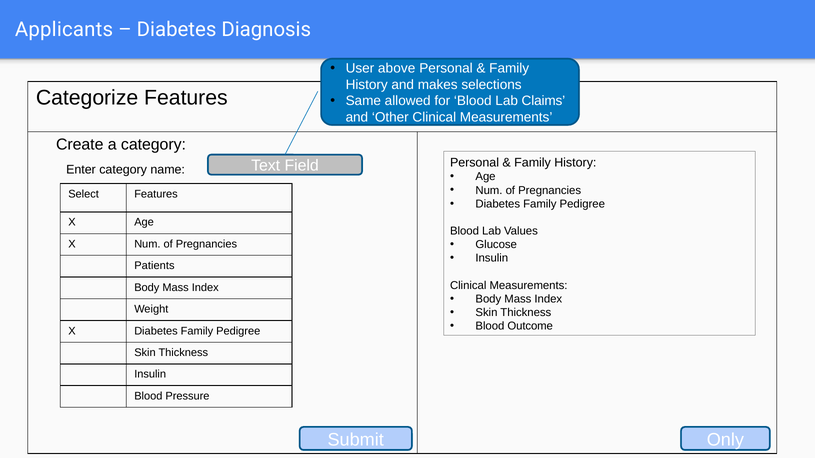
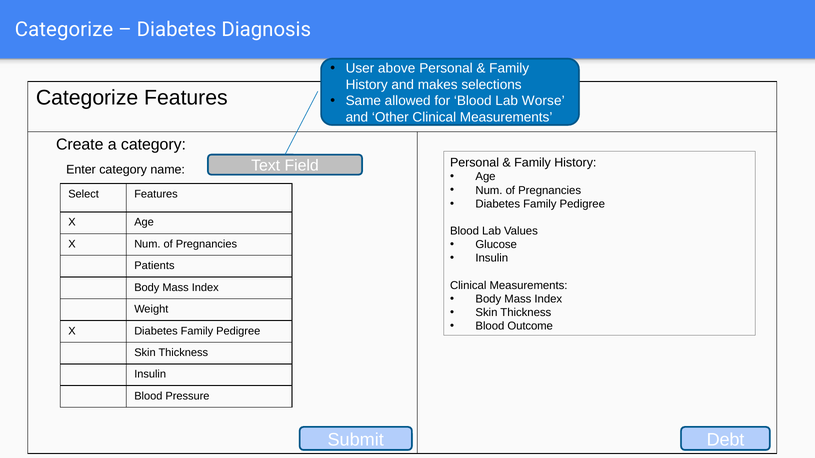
Applicants: Applicants -> Categorize (64, 30)
Claims: Claims -> Worse (543, 101)
Only: Only -> Debt (725, 440)
